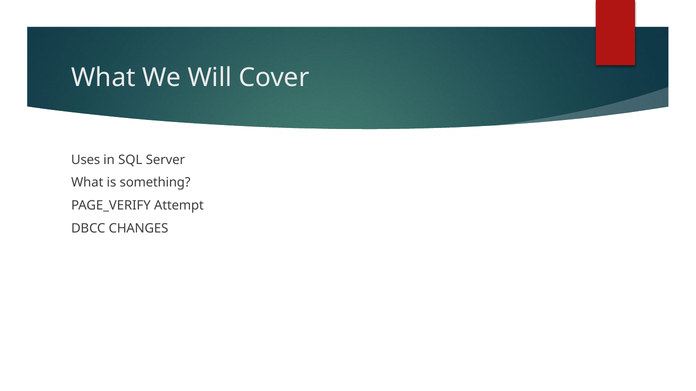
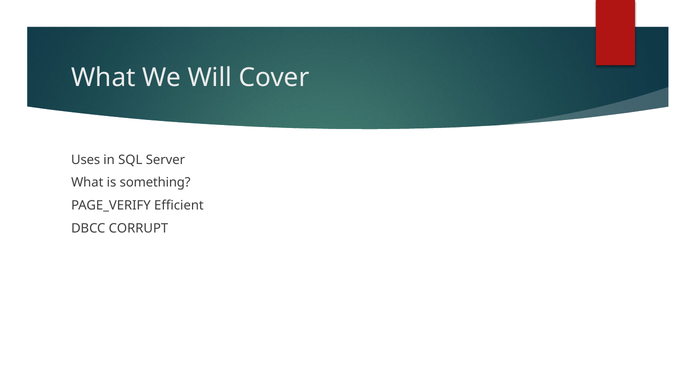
Attempt: Attempt -> Efficient (179, 206)
CHANGES: CHANGES -> CORRUPT (138, 229)
